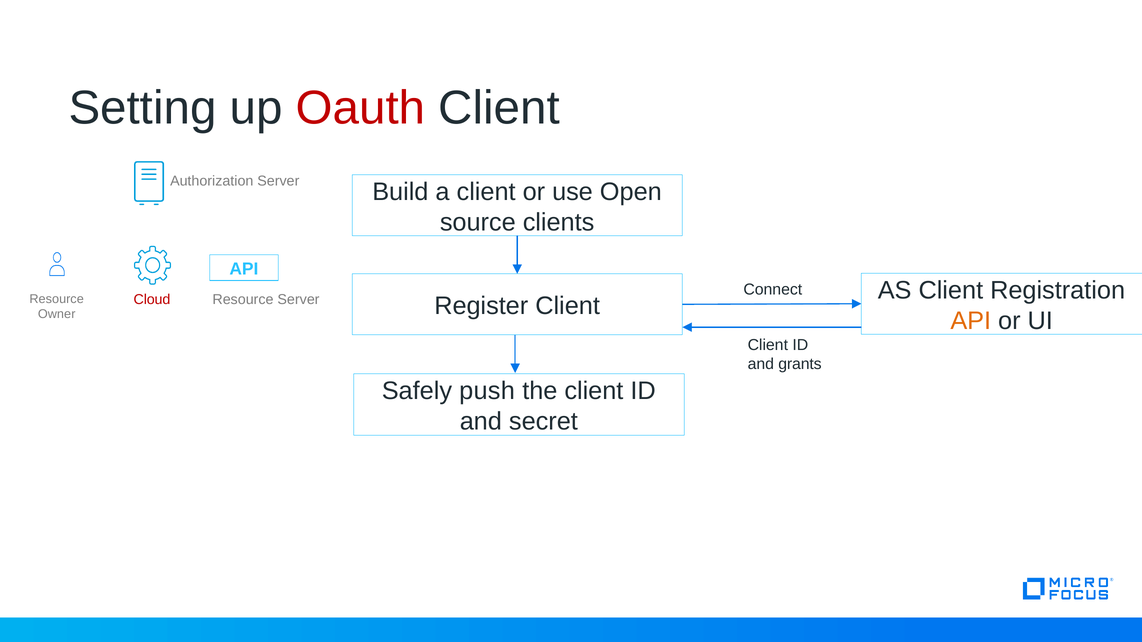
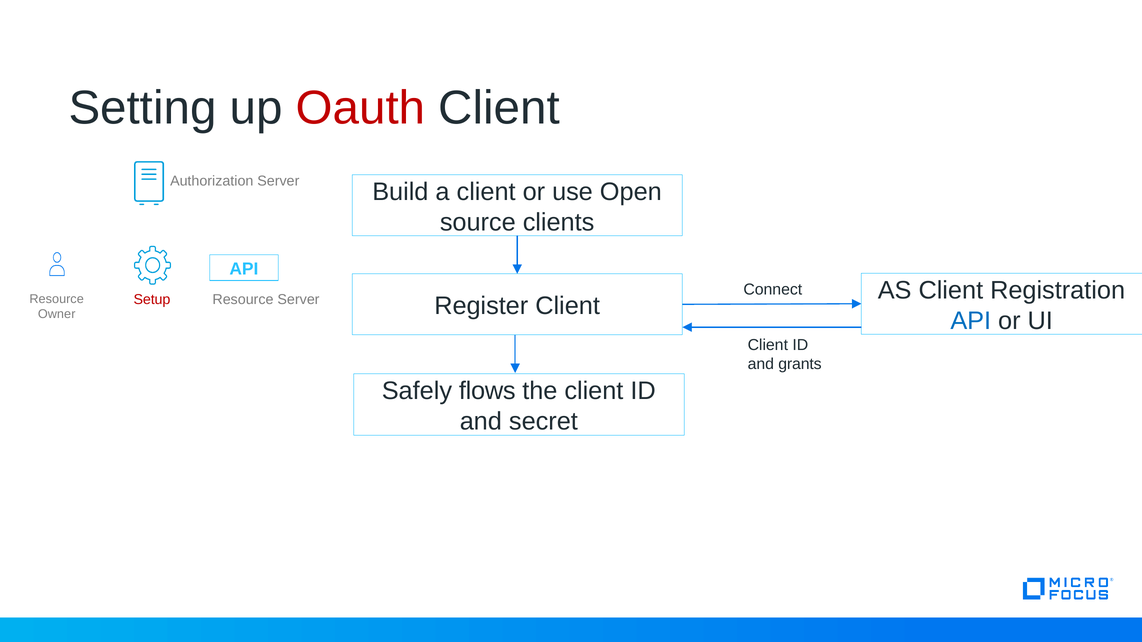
Cloud: Cloud -> Setup (152, 300)
API colour: orange -> blue (971, 321)
push: push -> flows (487, 391)
